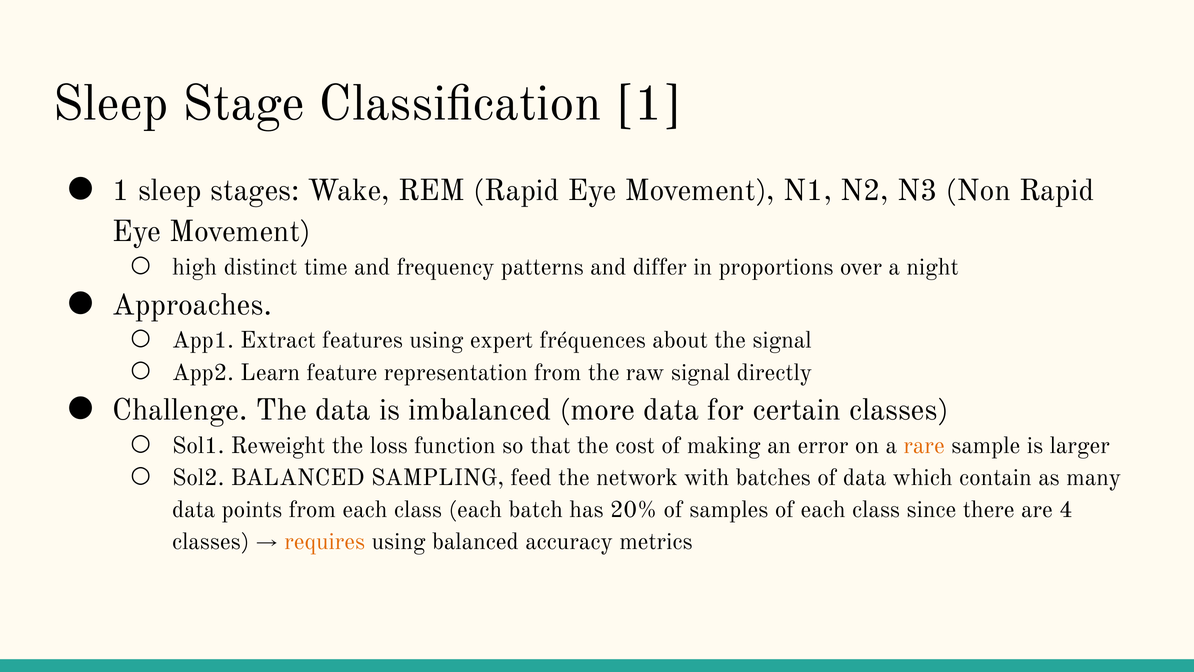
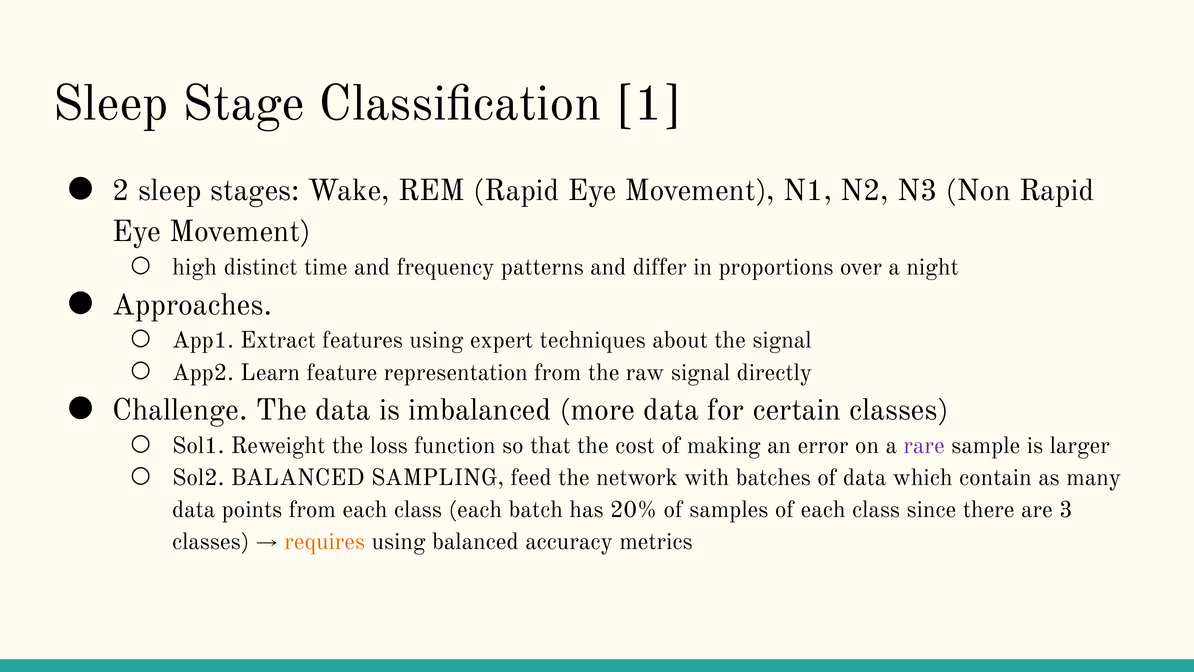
1: 1 -> 2 (121, 190)
fréquences: fréquences -> techniques (593, 340)
rare colour: orange -> purple (924, 445)
4: 4 -> 3 (1066, 509)
